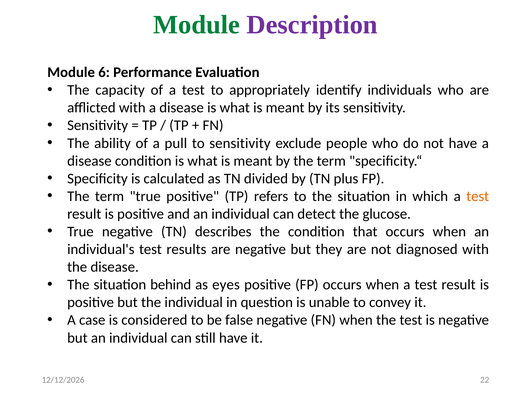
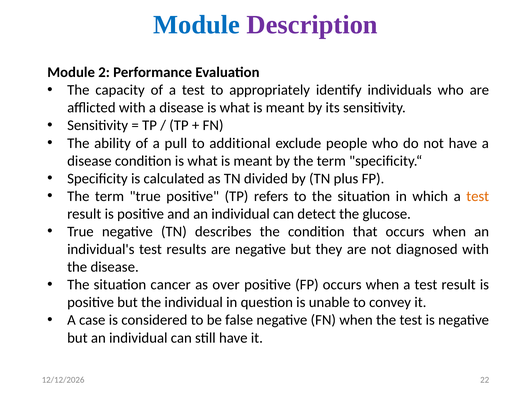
Module colour: green -> blue (197, 25)
6: 6 -> 2 (104, 72)
to sensitivity: sensitivity -> additional (240, 143)
behind: behind -> cancer (171, 285)
eyes: eyes -> over (226, 285)
